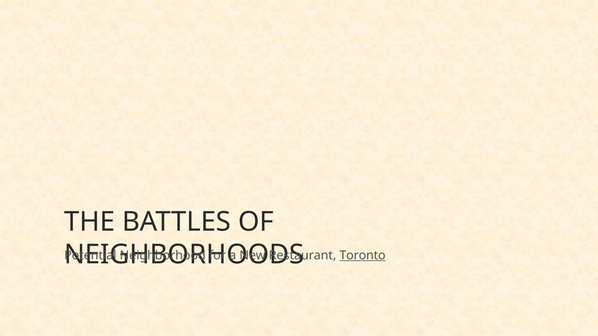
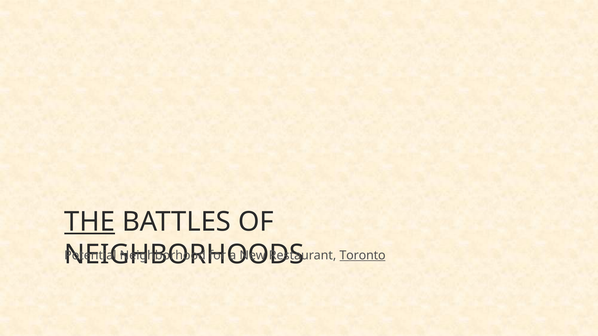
THE underline: none -> present (90, 222)
